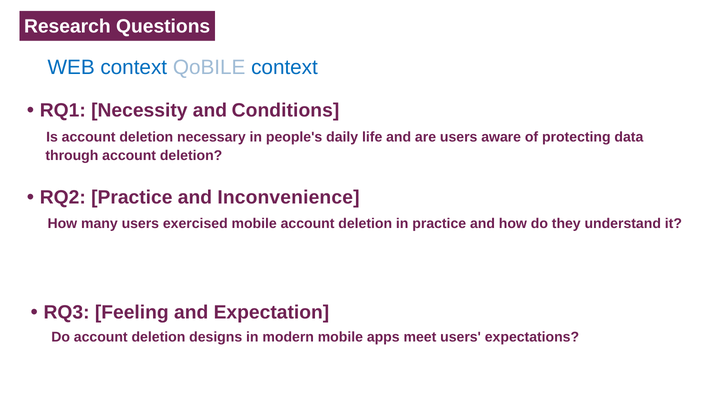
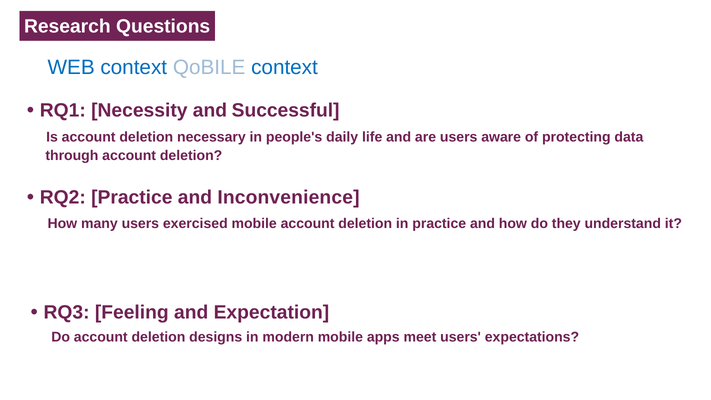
Conditions: Conditions -> Successful (286, 111)
